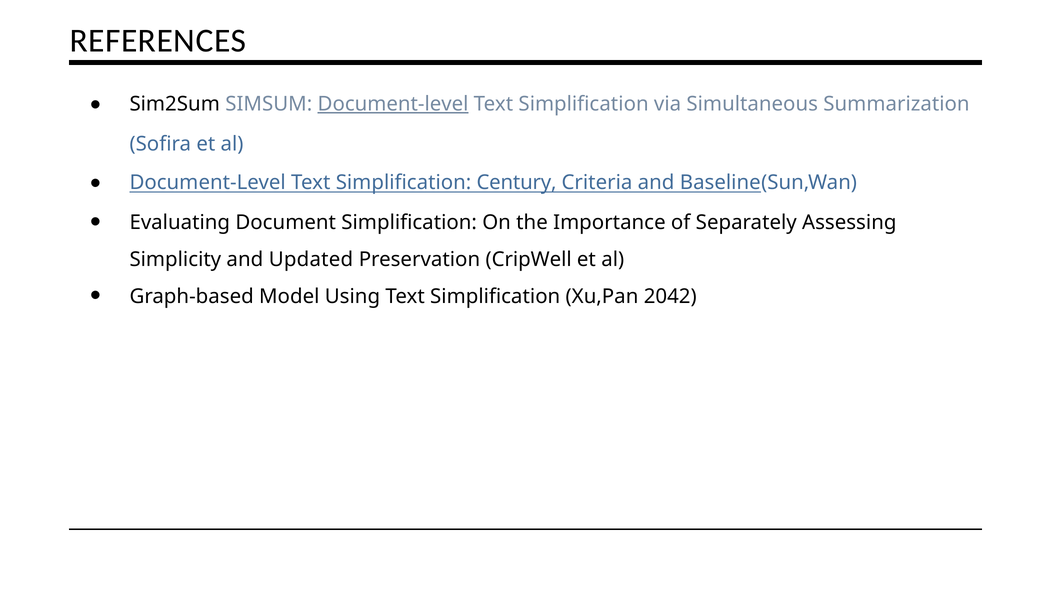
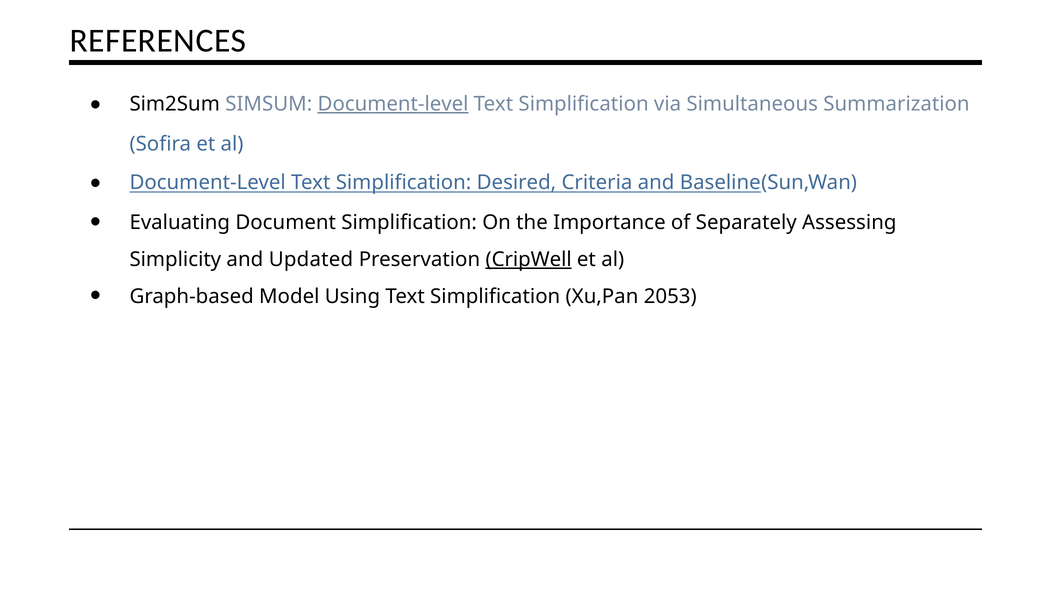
Century: Century -> Desired (516, 183)
CripWell underline: none -> present (529, 260)
2042: 2042 -> 2053 (670, 296)
